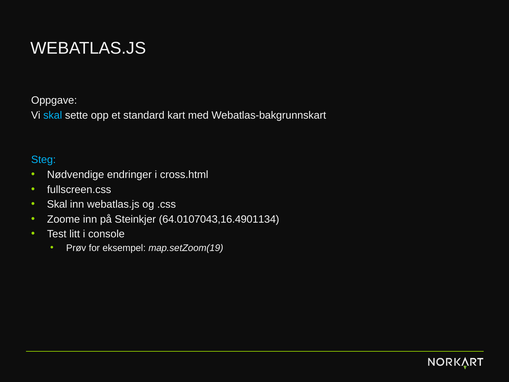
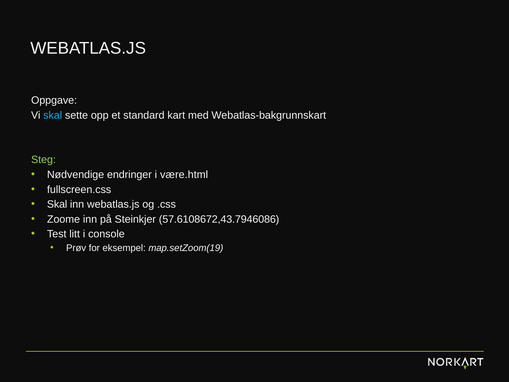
Steg colour: light blue -> light green (44, 160)
cross.html: cross.html -> være.html (184, 175)
64.0107043,16.4901134: 64.0107043,16.4901134 -> 57.6108672,43.7946086 (219, 219)
